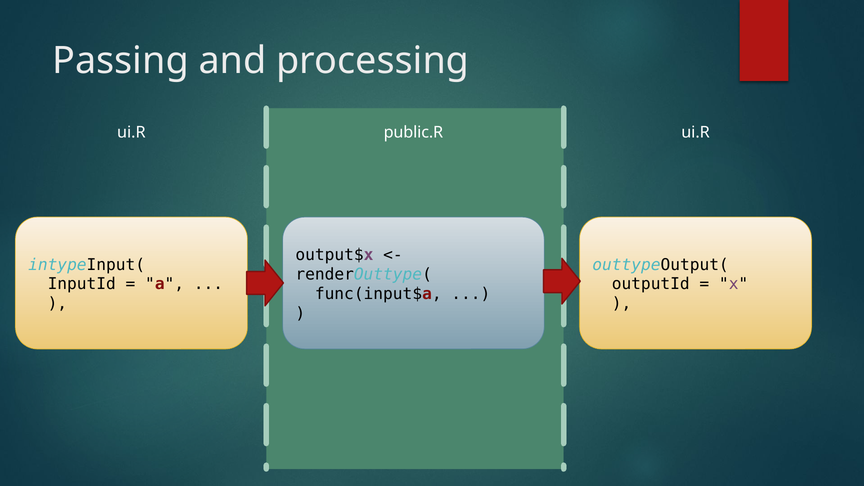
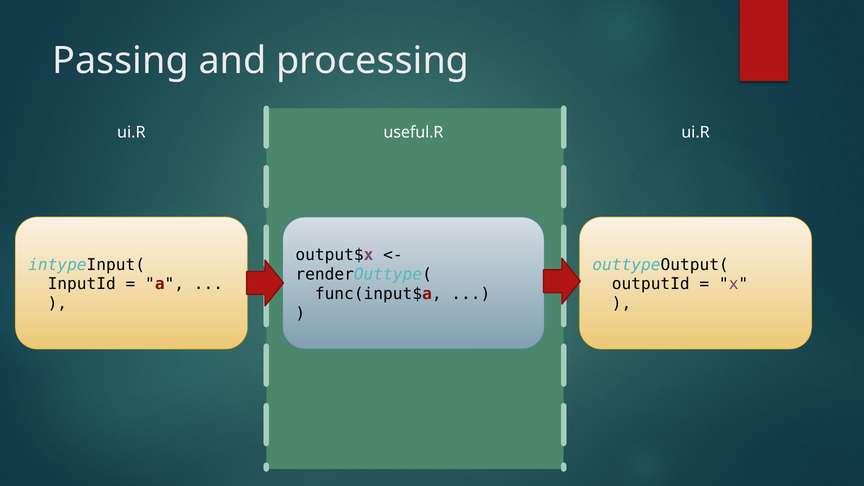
public.R: public.R -> useful.R (413, 132)
